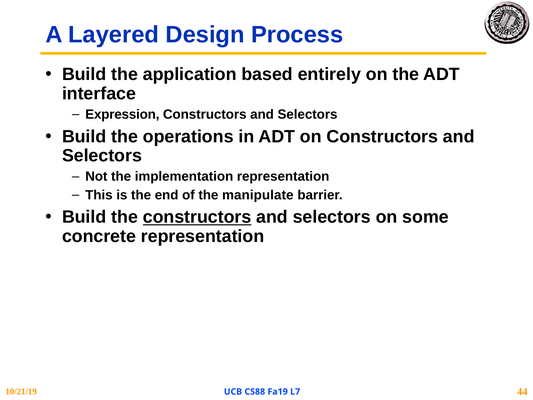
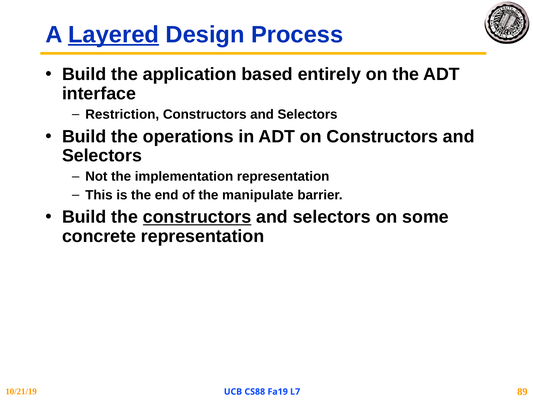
Layered underline: none -> present (114, 35)
Expression: Expression -> Restriction (122, 114)
44: 44 -> 89 (522, 392)
